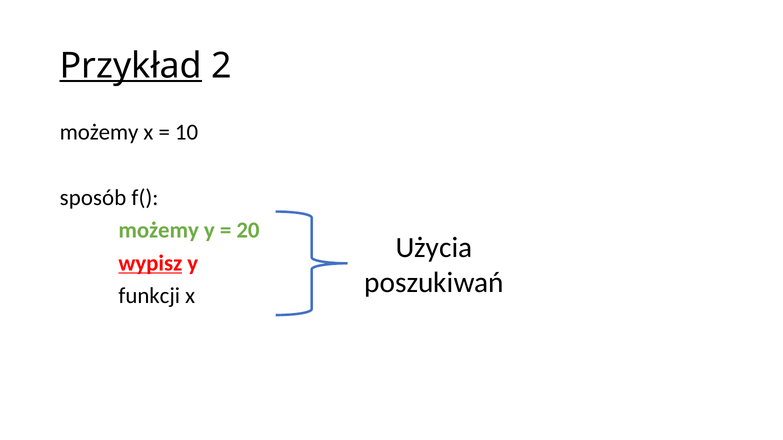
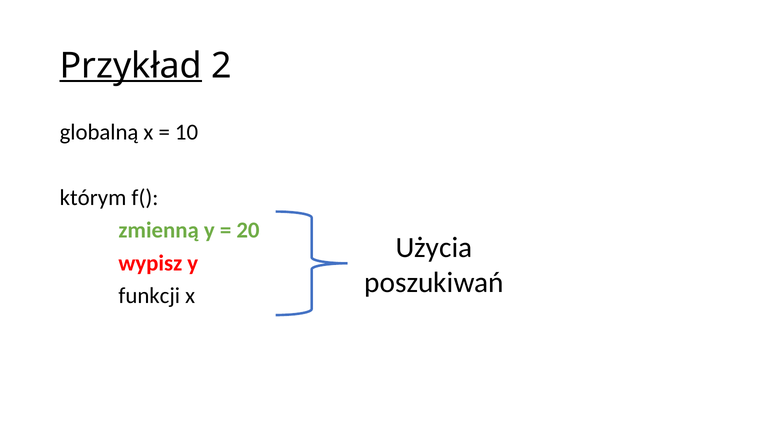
możemy: możemy -> globalną (99, 132)
sposób: sposób -> którym (93, 198)
możemy: możemy -> zmienną (159, 231)
wypisz underline: present -> none (150, 263)
